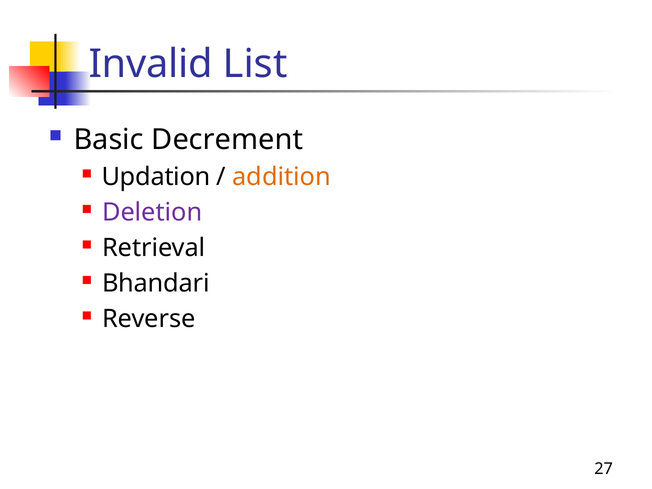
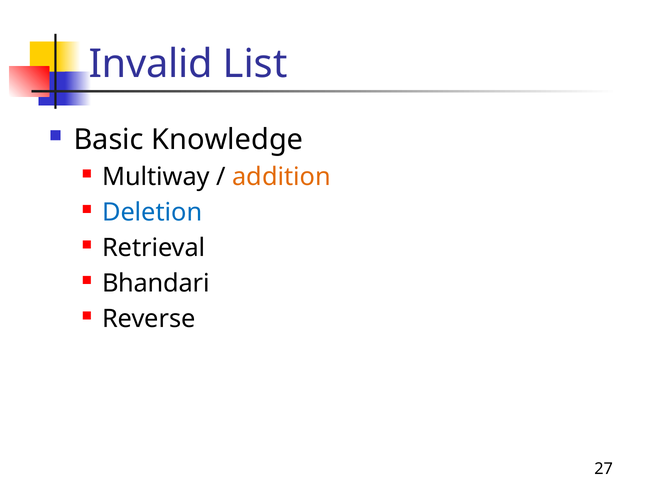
Decrement: Decrement -> Knowledge (227, 139)
Updation: Updation -> Multiway (156, 177)
Deletion colour: purple -> blue (152, 212)
